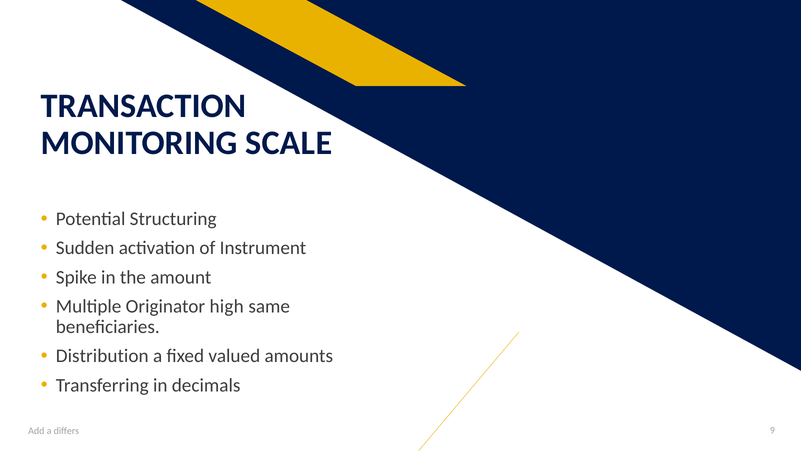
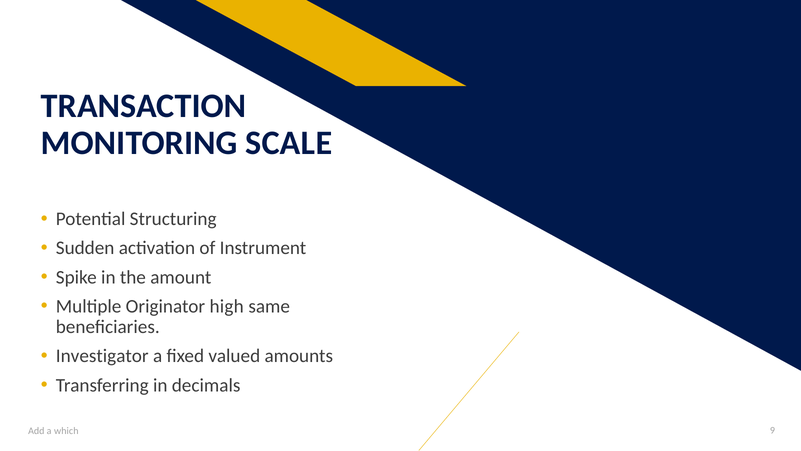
Distribution: Distribution -> Investigator (102, 356)
differs: differs -> which (66, 430)
